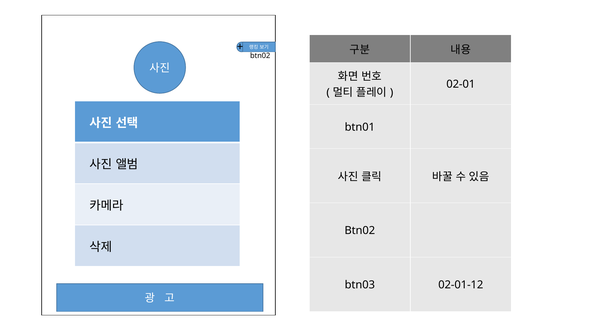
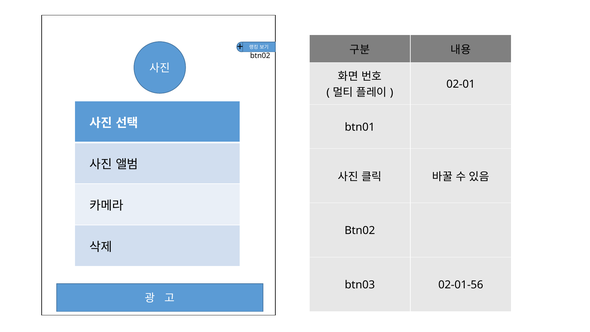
02-01-12: 02-01-12 -> 02-01-56 (461, 285)
